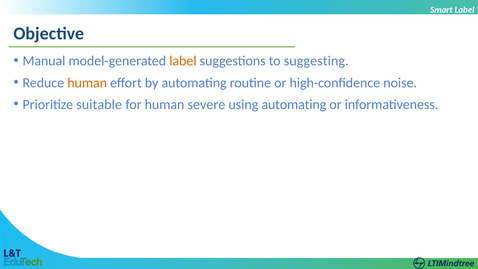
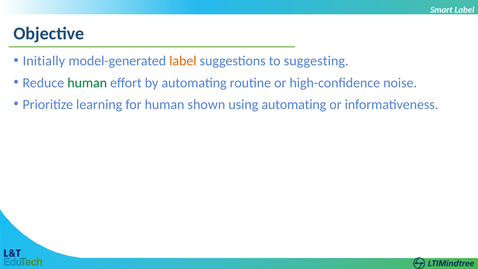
Manual: Manual -> Initially (44, 61)
human colour: orange -> green (87, 83)
suitable: suitable -> learning (99, 104)
severe: severe -> shown (206, 104)
